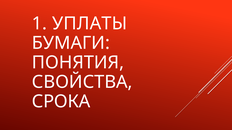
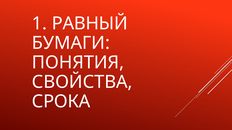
УПЛАТЫ: УПЛАТЫ -> РАВНЫЙ (90, 24)
